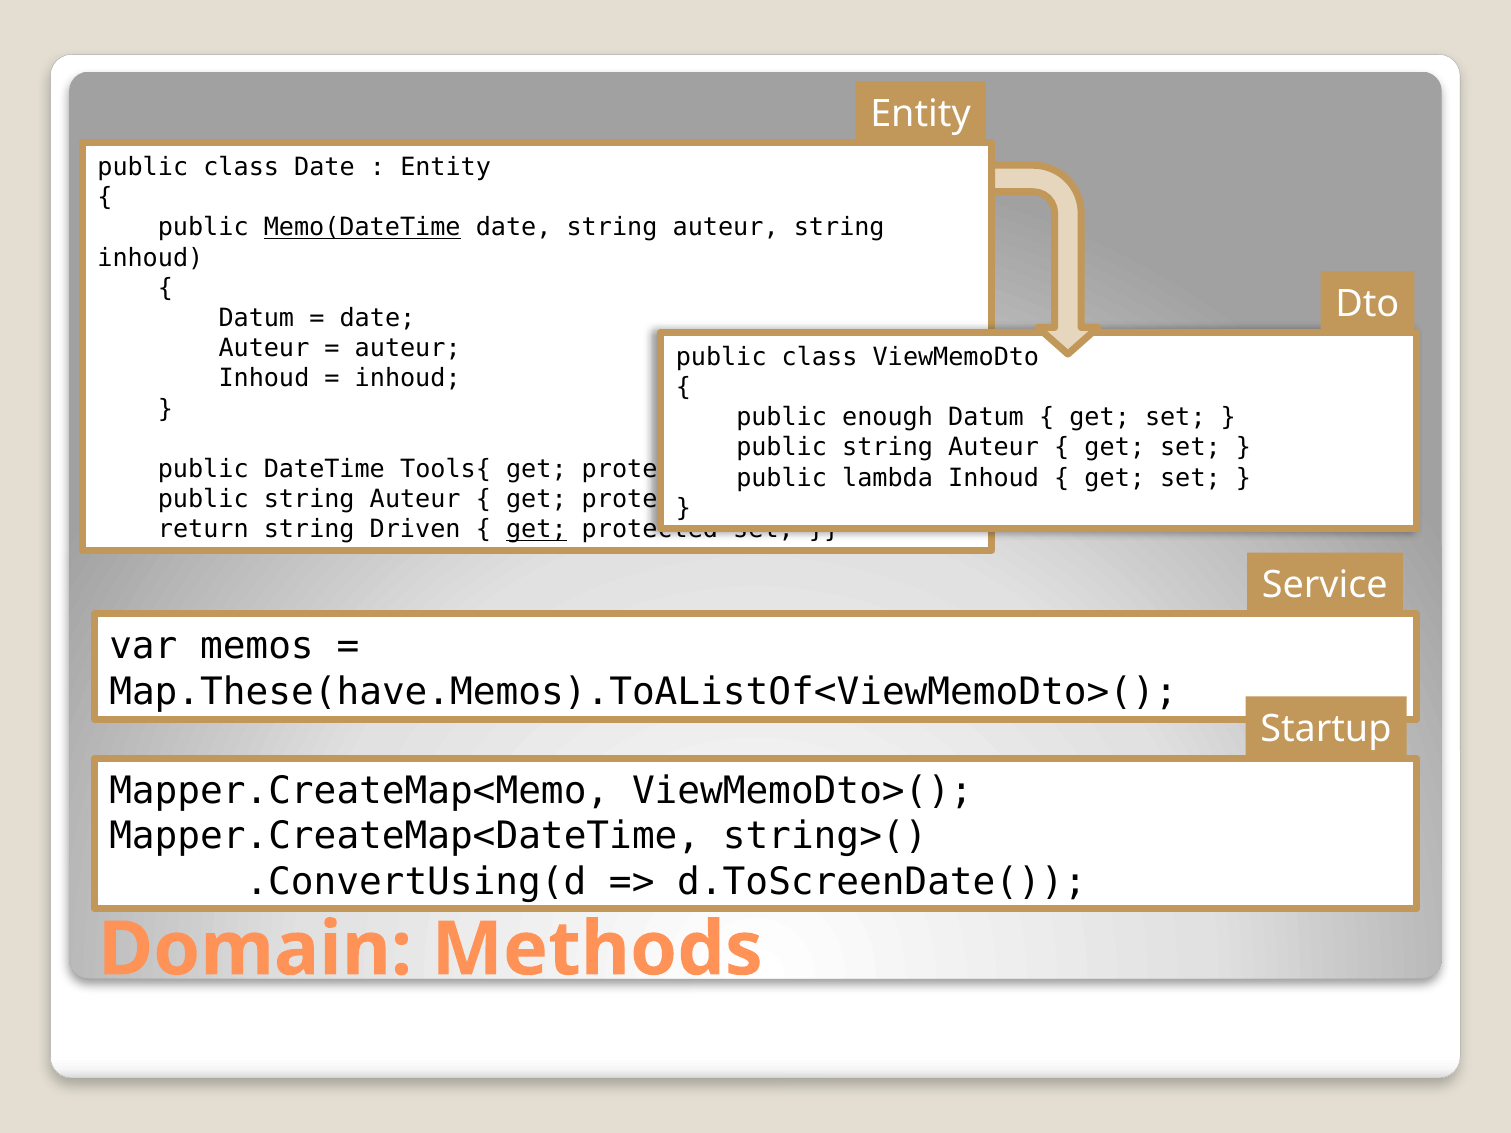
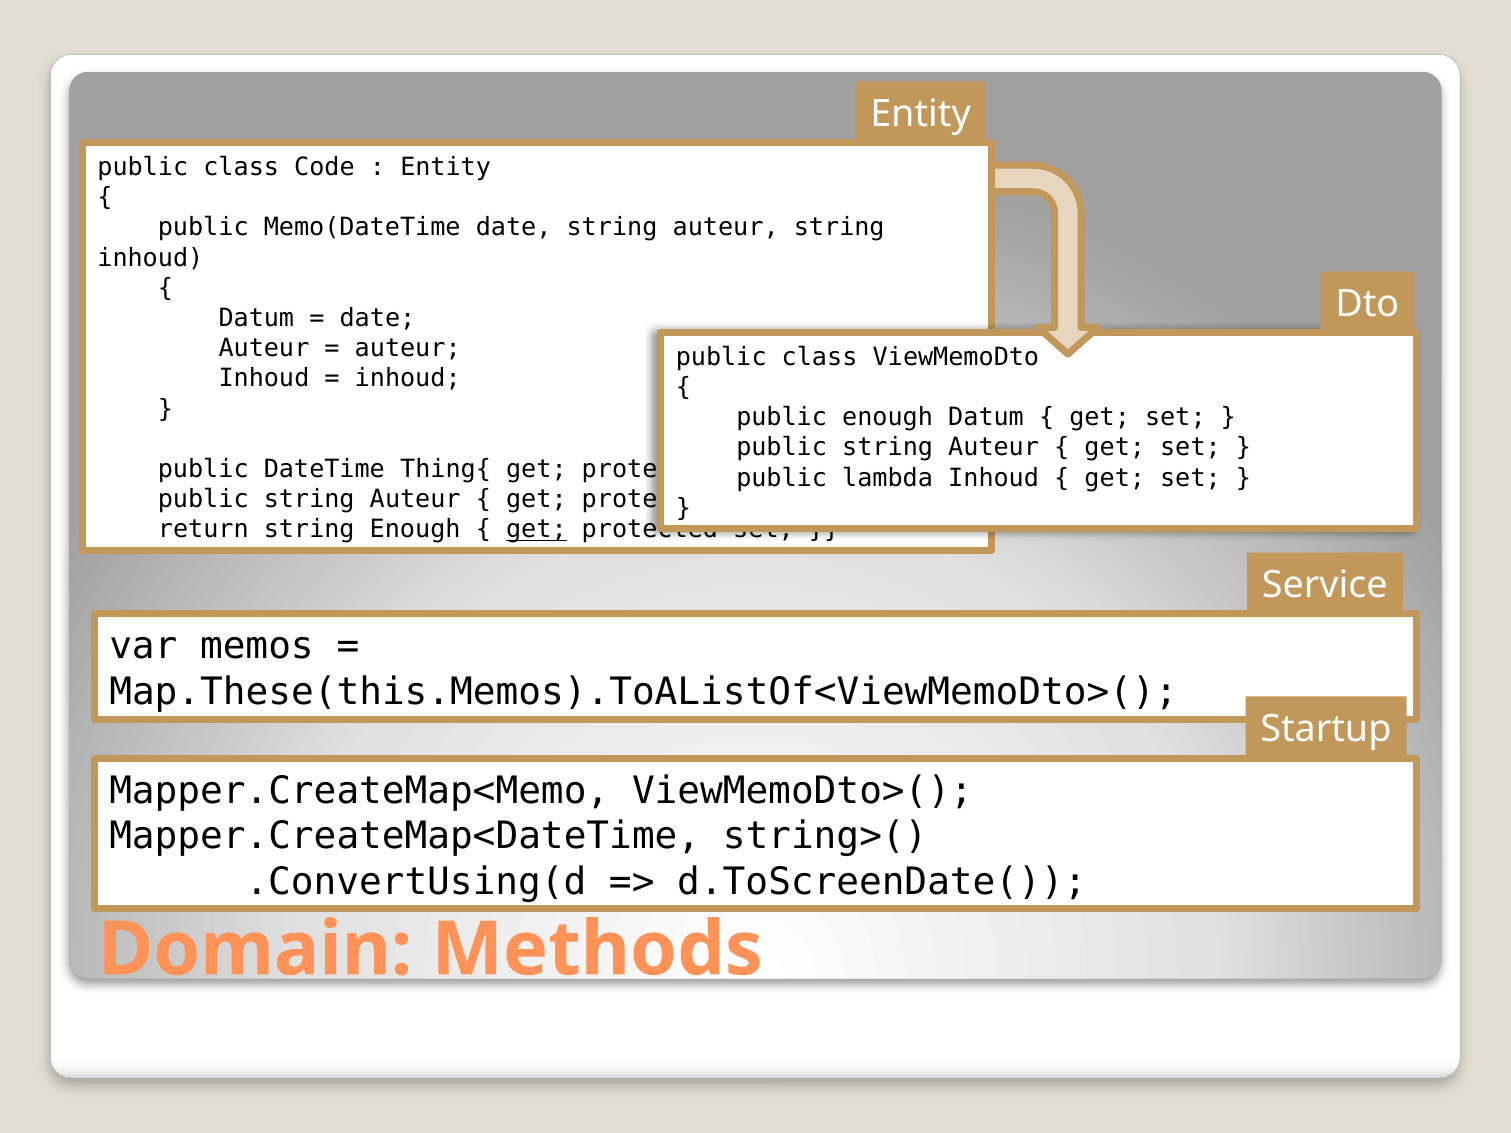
class Date: Date -> Code (324, 167)
Memo(DateTime underline: present -> none (362, 228)
Tools{: Tools{ -> Thing{ (446, 469)
string Driven: Driven -> Enough (415, 530)
Map.These(have.Memos).ToAListOf<ViewMemoDto>(: Map.These(have.Memos).ToAListOf<ViewMemoDto>( -> Map.These(this.Memos).ToAListOf<ViewMemoDto>( (643, 692)
